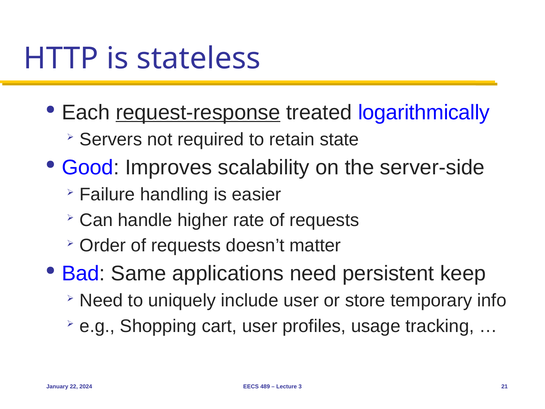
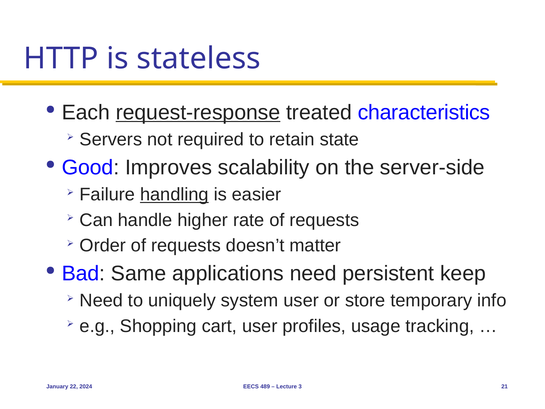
logarithmically: logarithmically -> characteristics (424, 112)
handling underline: none -> present (174, 194)
include: include -> system (250, 300)
